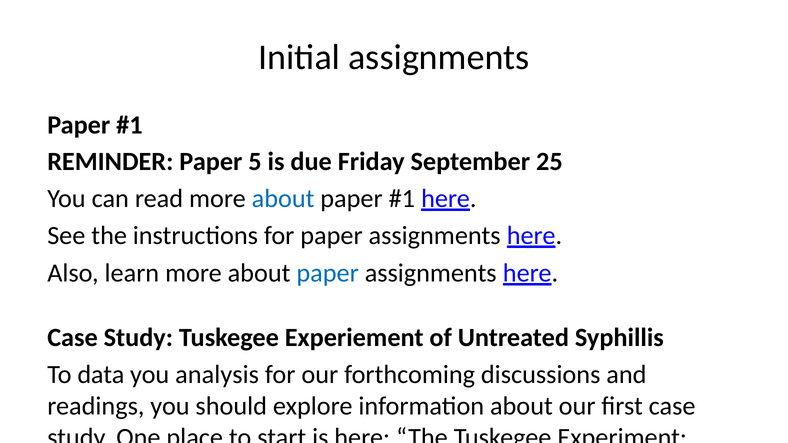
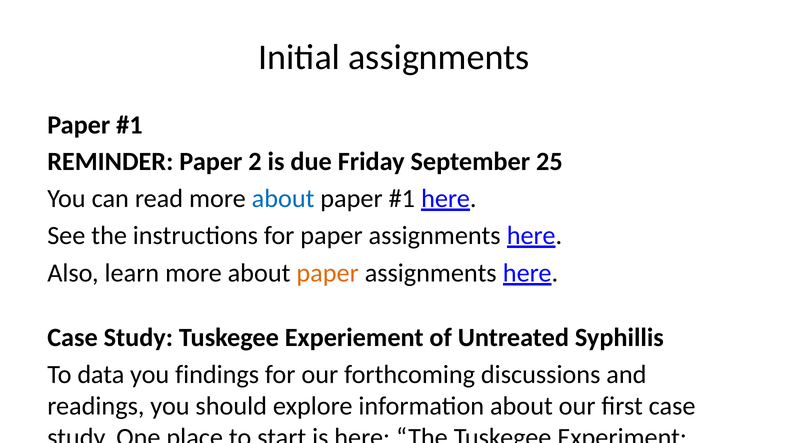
5: 5 -> 2 (255, 162)
paper colour: blue -> orange (328, 273)
analysis: analysis -> findings (217, 375)
